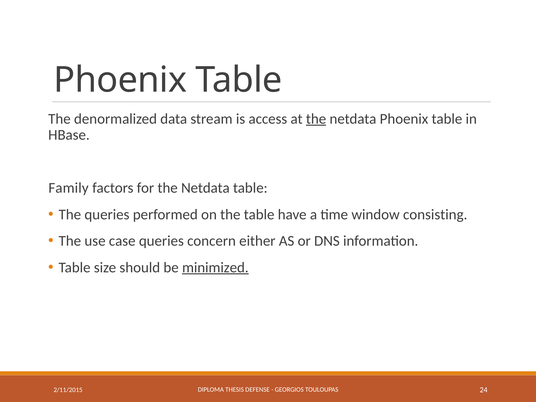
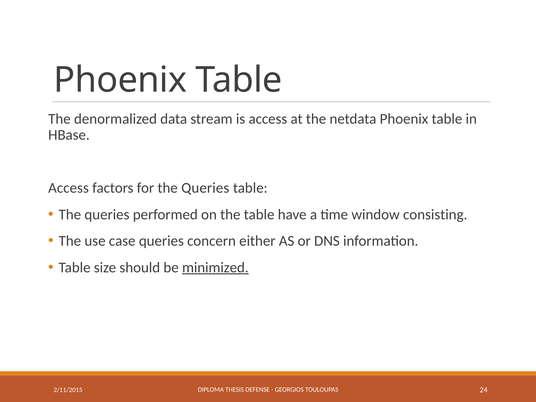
the underline: present -> none (316, 119)
Family: Family -> Access (69, 188)
for the Netdata: Netdata -> Queries (205, 188)
